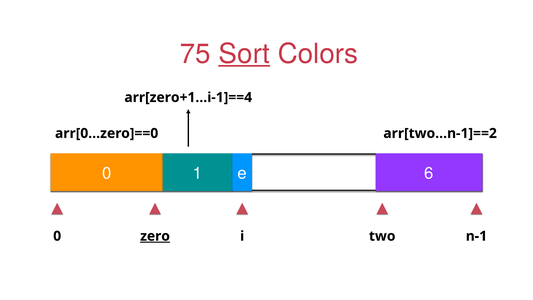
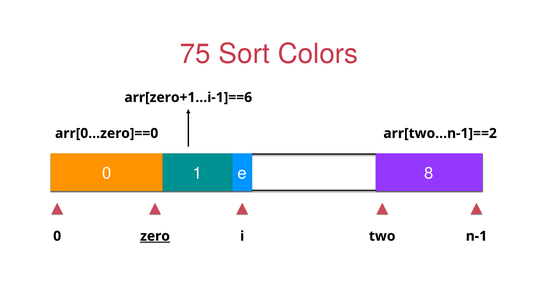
Sort underline: present -> none (244, 54)
arr[zero+1…i-1]==4: arr[zero+1…i-1]==4 -> arr[zero+1…i-1]==6 (188, 97)
6: 6 -> 8 (429, 173)
